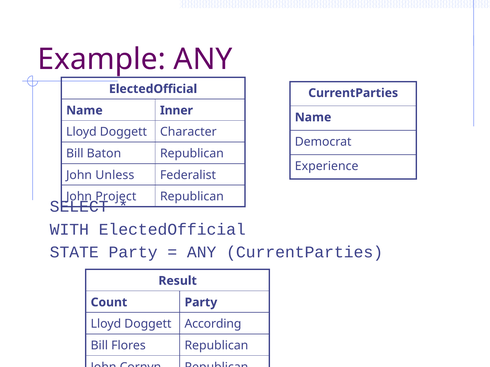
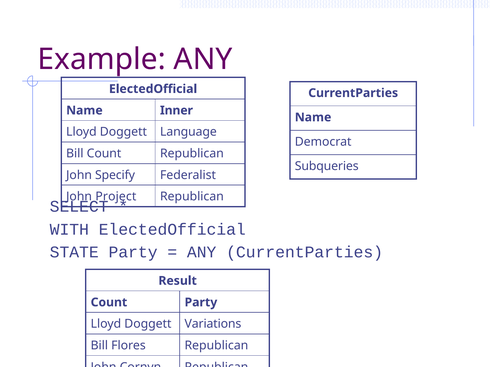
Character: Character -> Language (188, 132)
Bill Baton: Baton -> Count (104, 154)
Experience: Experience -> Subqueries (327, 166)
Unless: Unless -> Specify (115, 175)
According: According -> Variations (213, 324)
